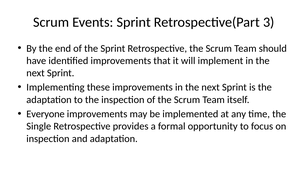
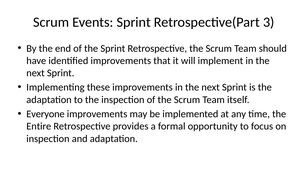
Single: Single -> Entire (39, 127)
